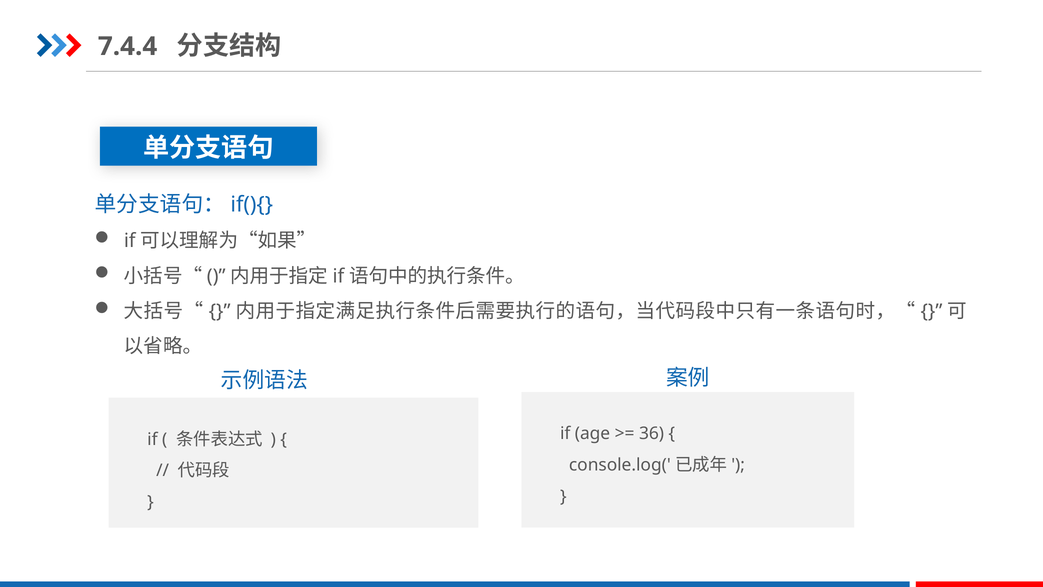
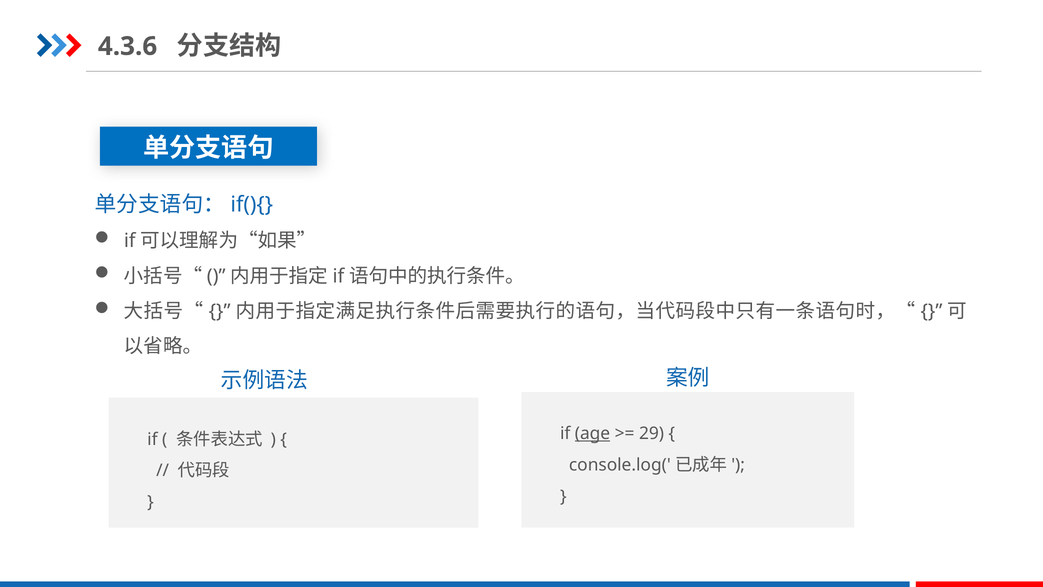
7.4.4: 7.4.4 -> 4.3.6 (128, 46)
age underline: none -> present (593, 434)
36: 36 -> 29 (652, 434)
